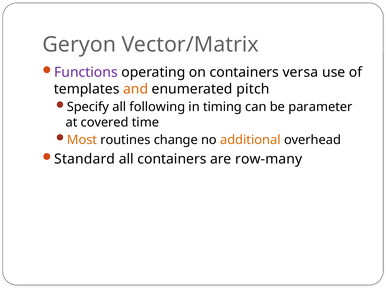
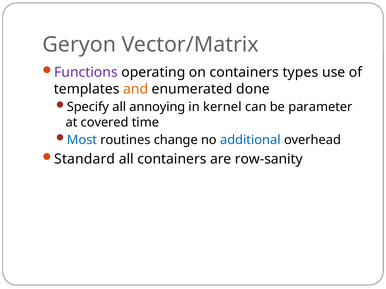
versa: versa -> types (300, 72)
pitch: pitch -> done (253, 89)
following: following -> annoying (157, 107)
timing: timing -> kernel (222, 107)
Most colour: orange -> blue (82, 140)
additional colour: orange -> blue (250, 140)
row-many: row-many -> row-sanity (269, 159)
